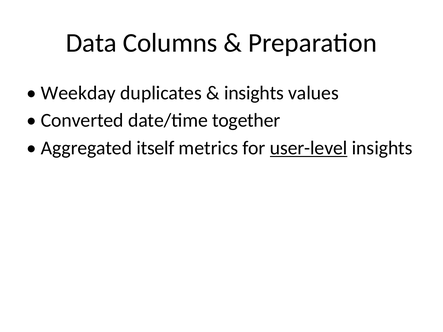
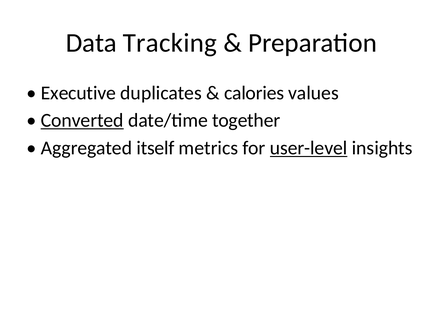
Columns: Columns -> Tracking (170, 43)
Weekday: Weekday -> Executive (78, 93)
insights: insights -> calories (254, 93)
Converted underline: none -> present (82, 121)
